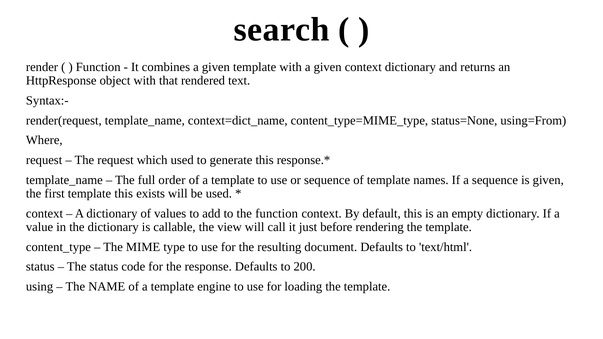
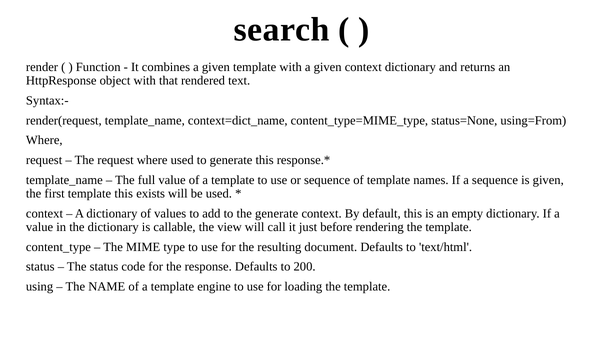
request which: which -> where (152, 160)
full order: order -> value (172, 180)
the function: function -> generate (277, 214)
